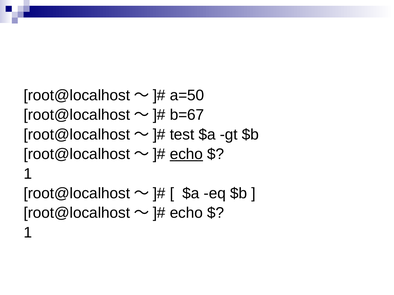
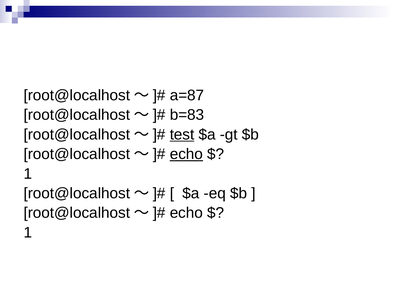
a=50: a=50 -> a=87 (187, 96)
b=67: b=67 -> b=83 (187, 115)
test underline: none -> present (182, 135)
